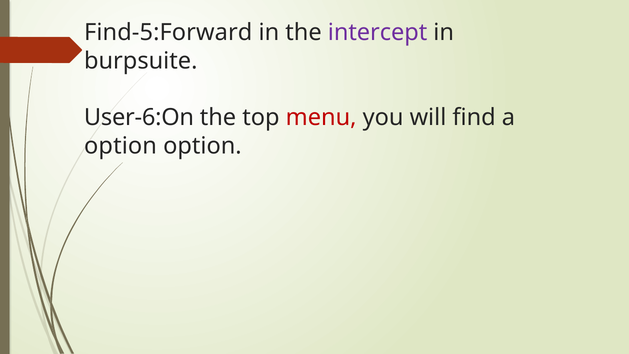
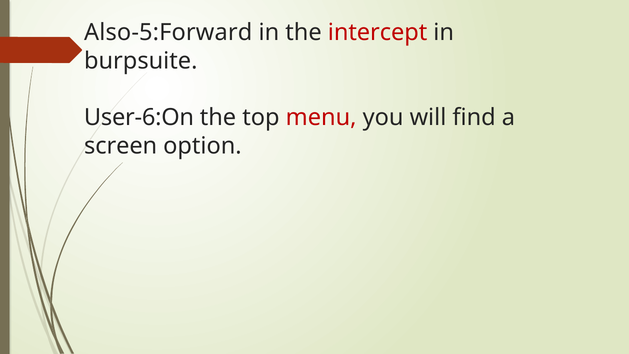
Find-5:Forward: Find-5:Forward -> Also-5:Forward (168, 33)
intercept colour: purple -> red (378, 33)
option: option -> screen (121, 146)
